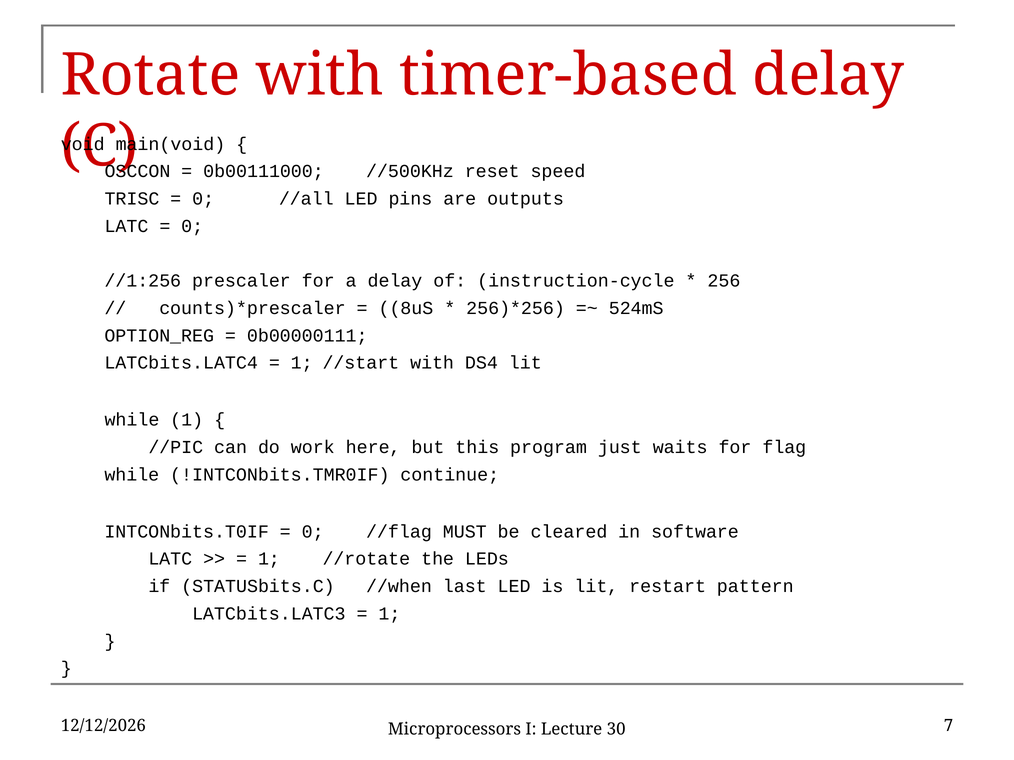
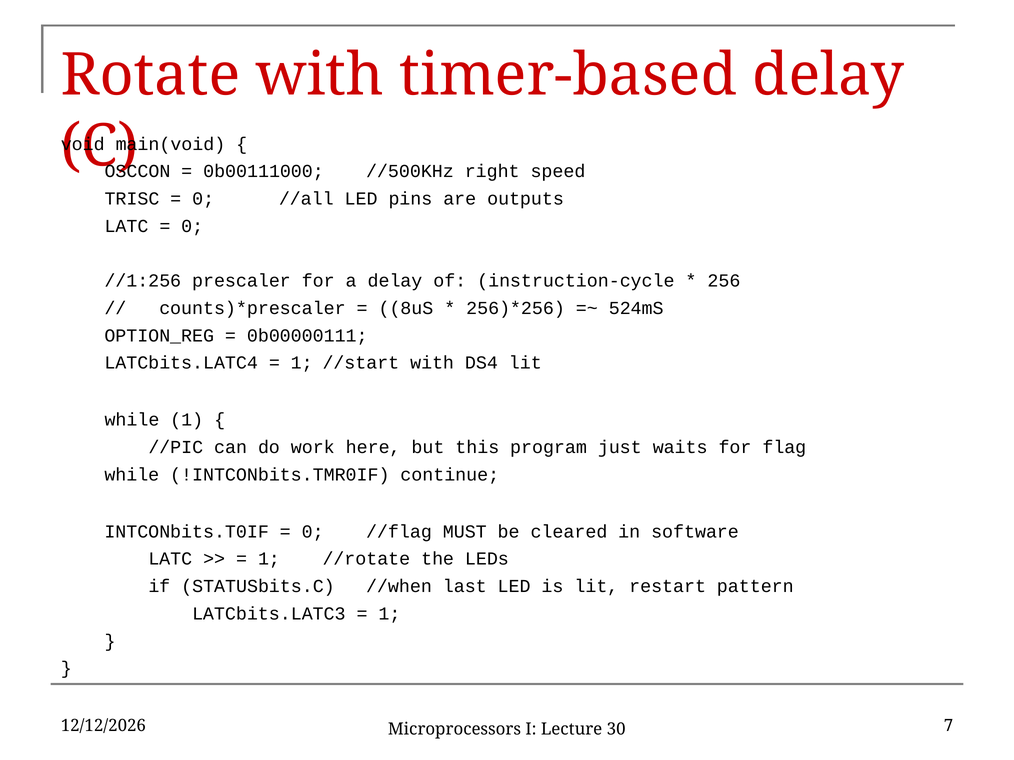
reset: reset -> right (492, 171)
